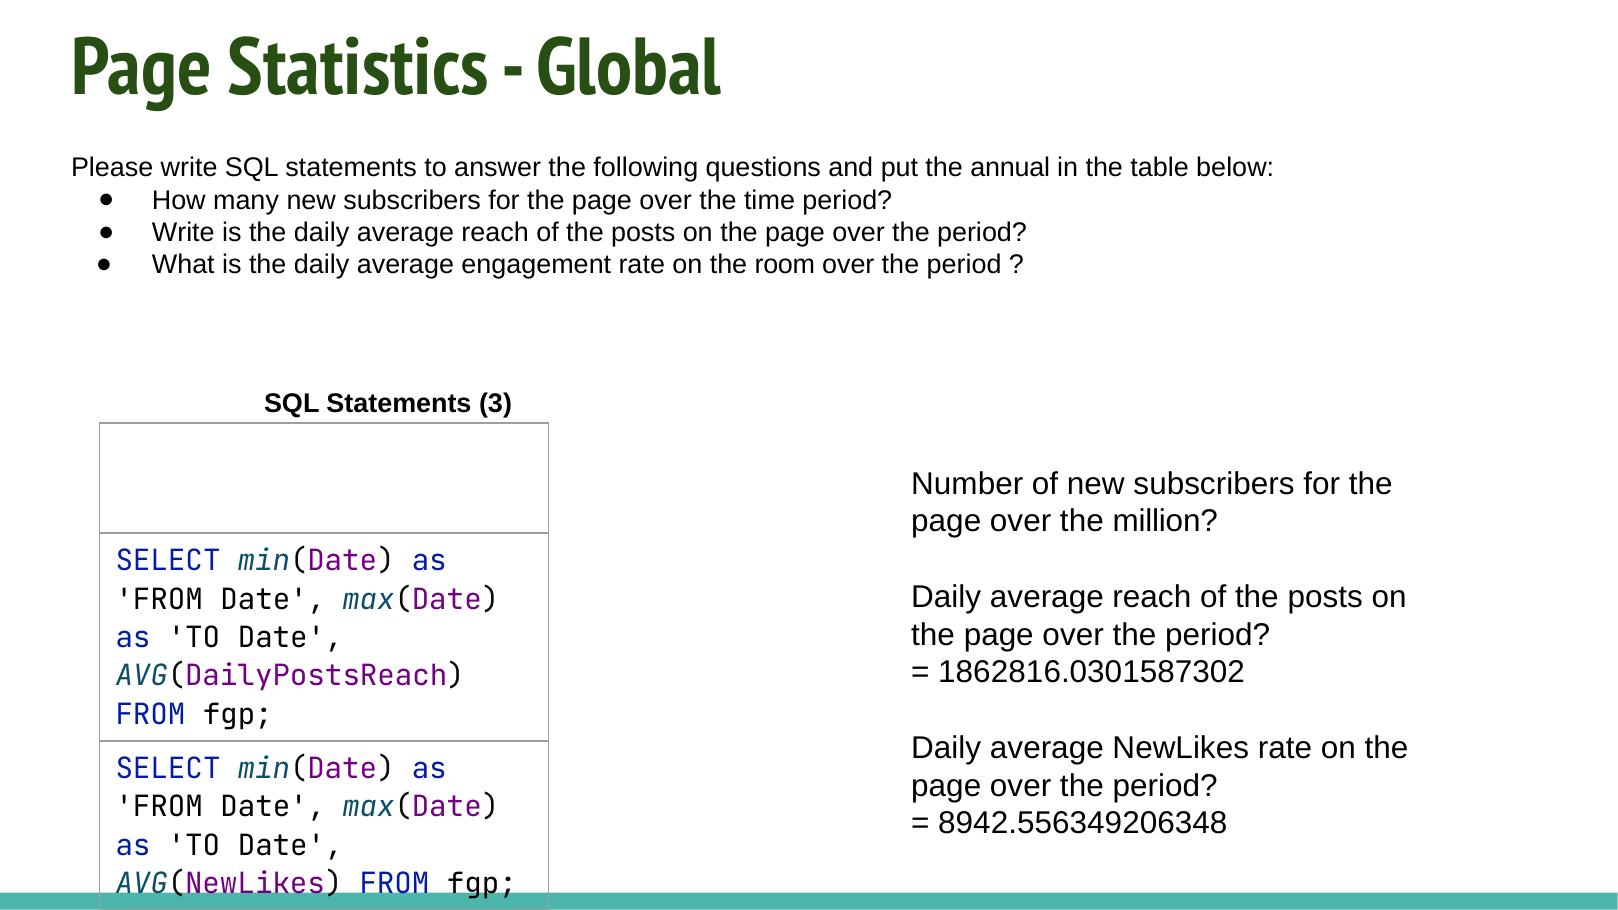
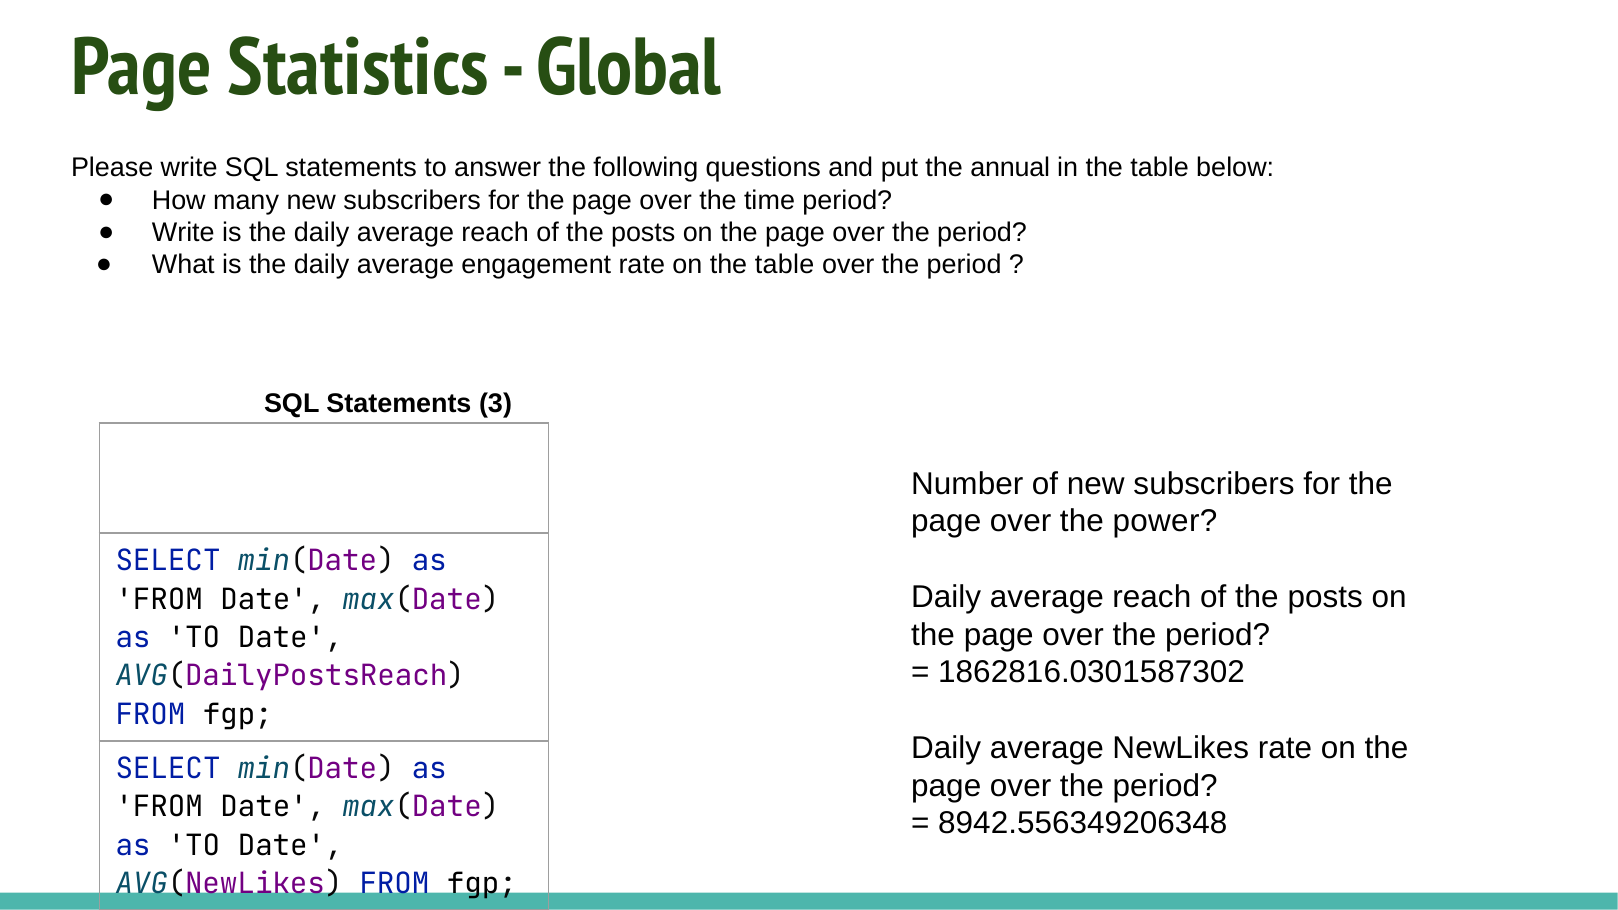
on the room: room -> table (785, 265)
million: million -> power (1165, 522)
